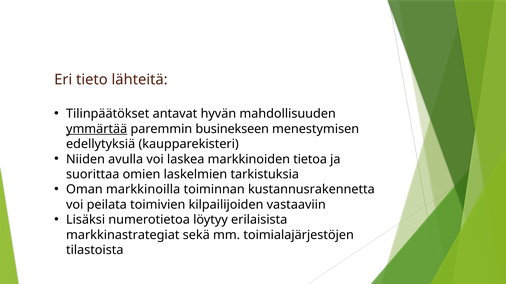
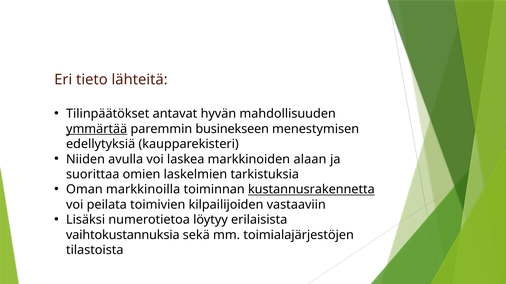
tietoa: tietoa -> alaan (310, 160)
kustannusrakennetta underline: none -> present (311, 190)
markkinastrategiat: markkinastrategiat -> vaihtokustannuksia (123, 235)
